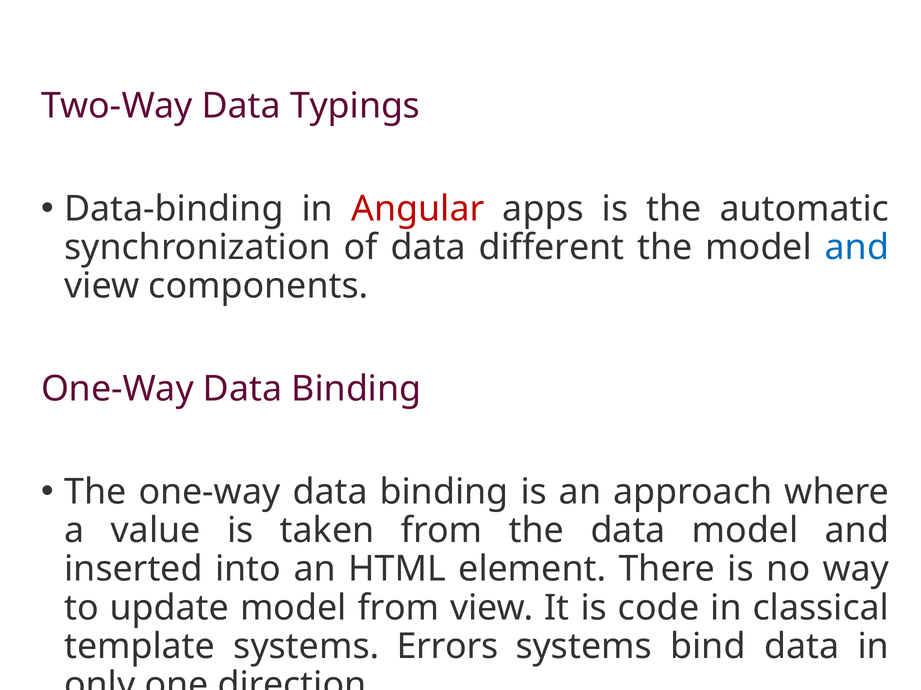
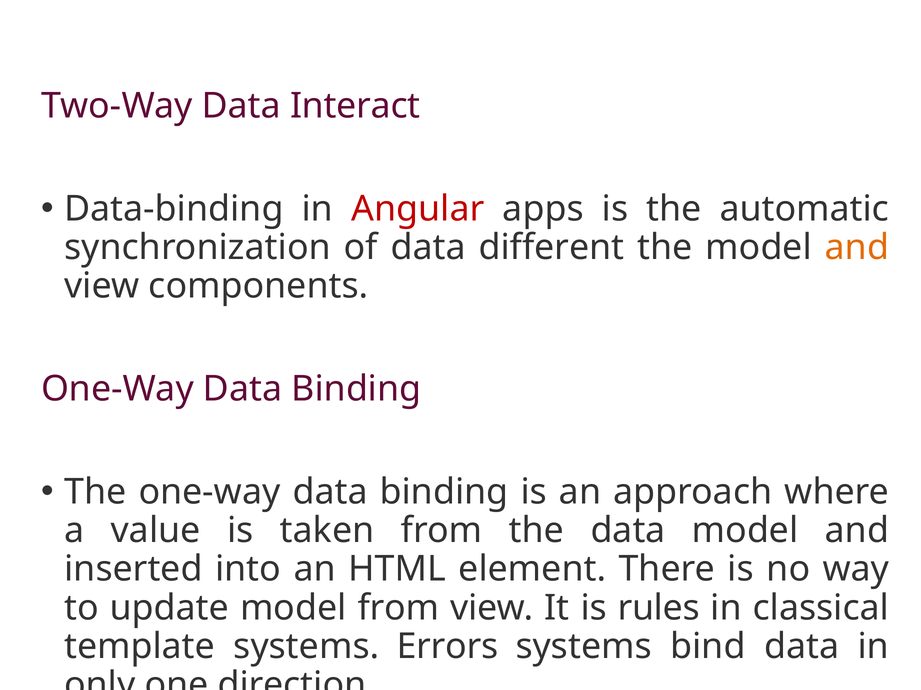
Typings: Typings -> Interact (355, 106)
and colour: blue -> orange (857, 248)
code: code -> rules (659, 608)
